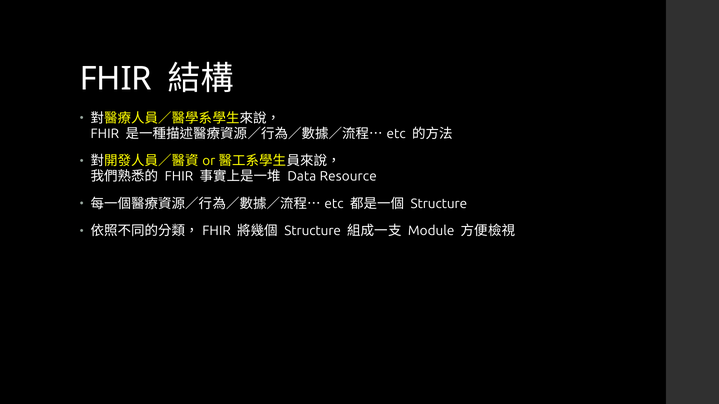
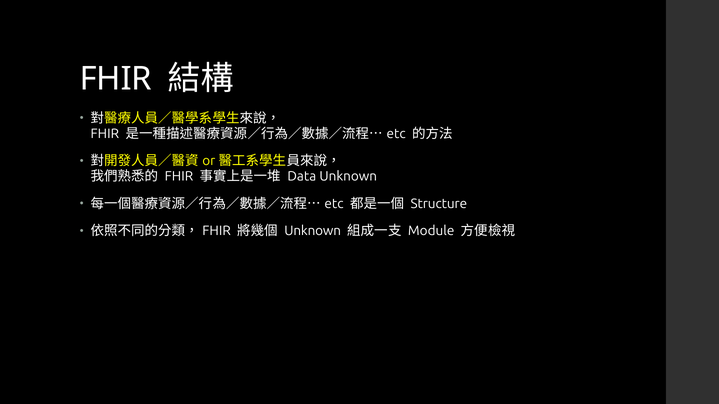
Data Resource: Resource -> Unknown (348, 176)
Structure: Structure -> Unknown (313, 231)
